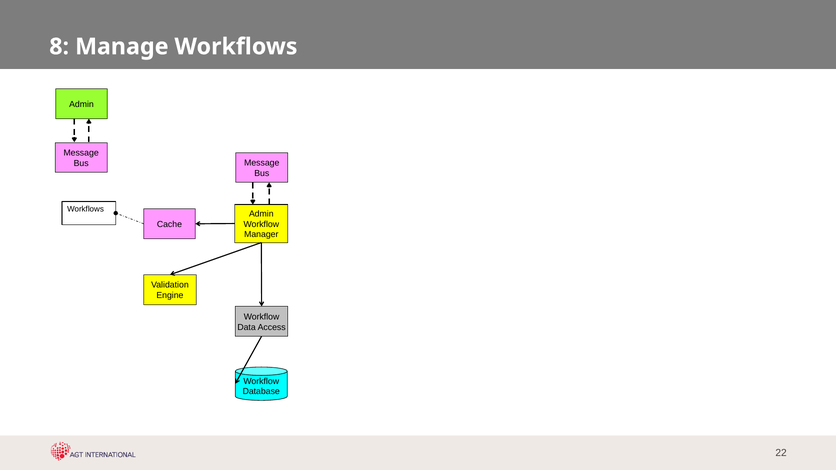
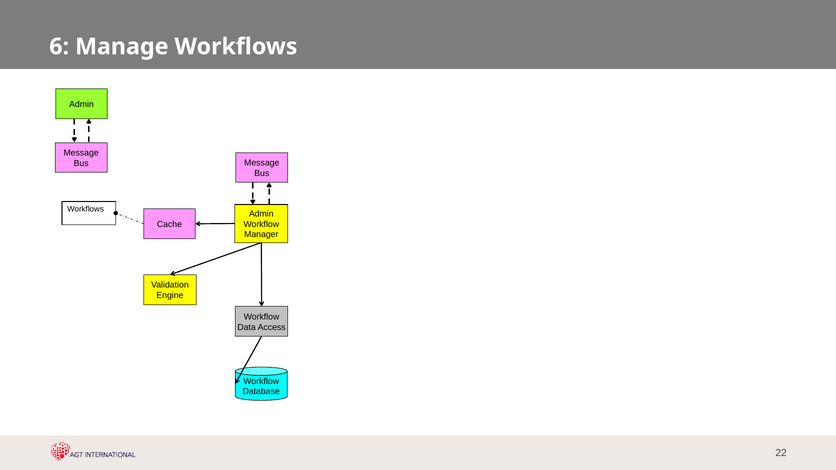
8: 8 -> 6 (59, 47)
